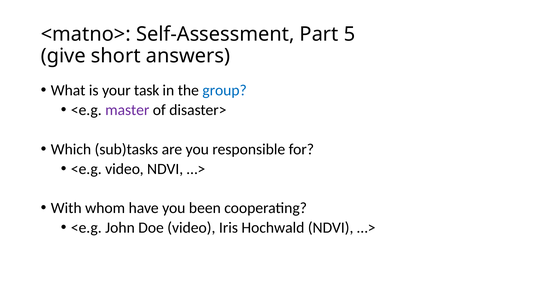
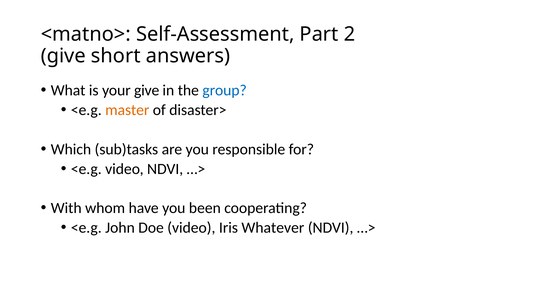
5: 5 -> 2 (350, 34)
your task: task -> give (147, 90)
master colour: purple -> orange (127, 110)
Hochwald: Hochwald -> Whatever (273, 228)
